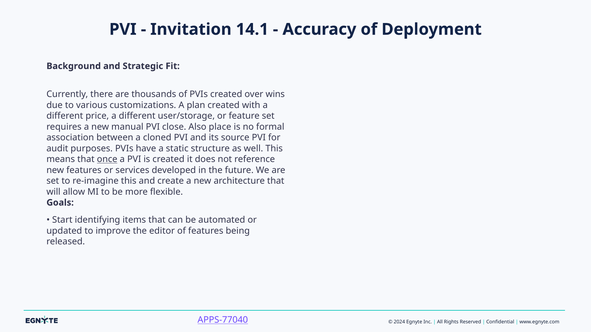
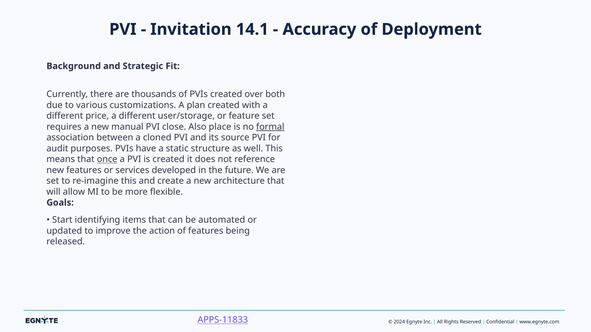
wins: wins -> both (275, 94)
formal underline: none -> present (270, 127)
editor: editor -> action (162, 231)
APPS-77040: APPS-77040 -> APPS-11833 (223, 320)
